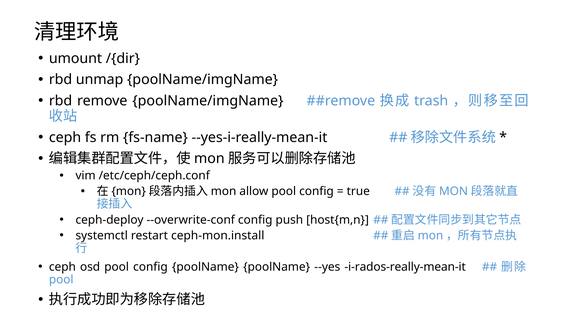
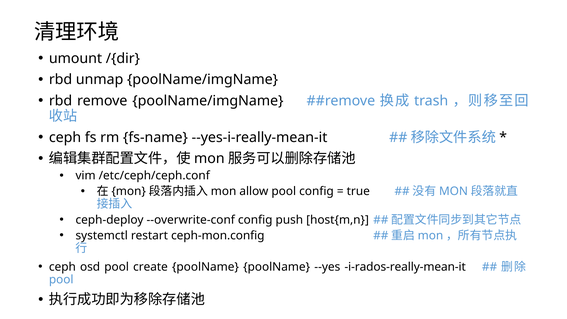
ceph-mon.install: ceph-mon.install -> ceph-mon.config (218, 235)
osd pool config: config -> create (150, 267)
